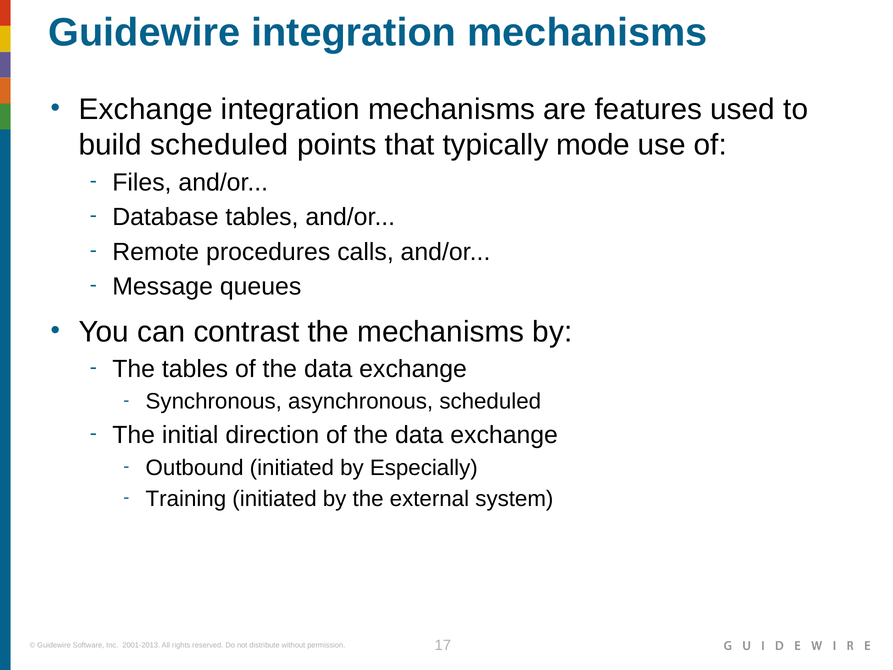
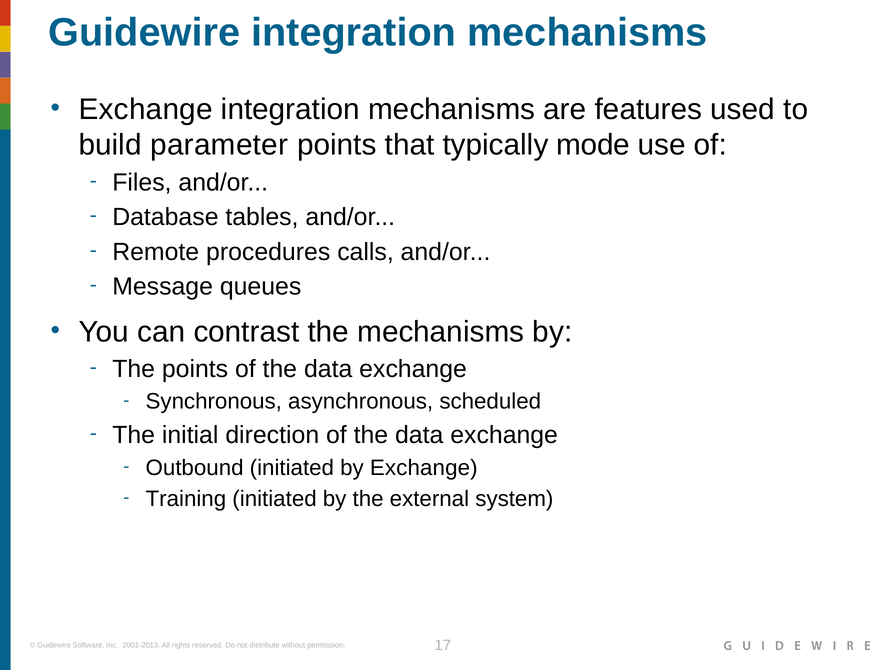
build scheduled: scheduled -> parameter (219, 145)
The tables: tables -> points (195, 369)
by Especially: Especially -> Exchange (424, 467)
